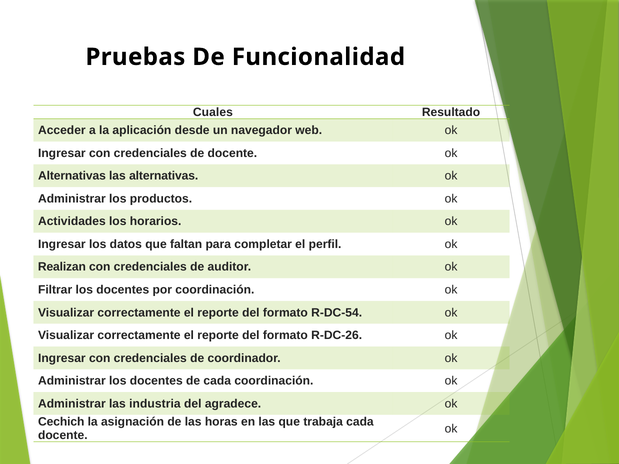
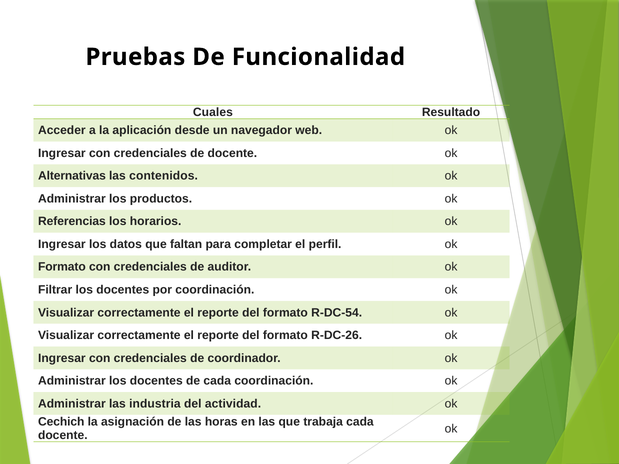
las alternativas: alternativas -> contenidos (164, 176)
Actividades: Actividades -> Referencias (72, 222)
Realizan: Realizan -> Formato (62, 267)
agradece: agradece -> actividad (233, 404)
